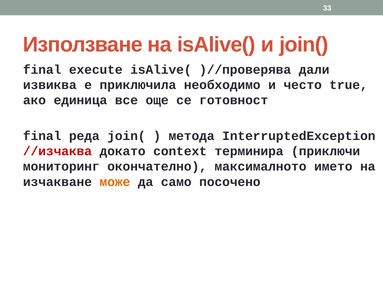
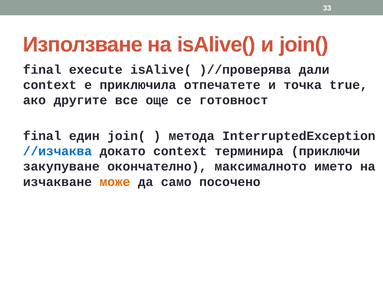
извиква: извиква -> context (50, 85)
необходимо: необходимо -> отпечатете (222, 85)
често: често -> точка (303, 85)
единица: единица -> другите (80, 100)
реда: реда -> един (84, 136)
//изчаква colour: red -> blue (57, 151)
мониторинг: мониторинг -> закупуване (61, 167)
